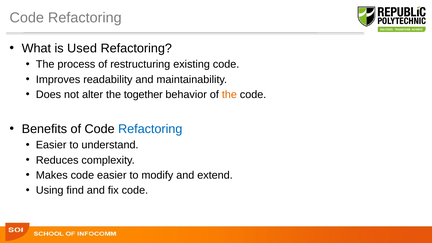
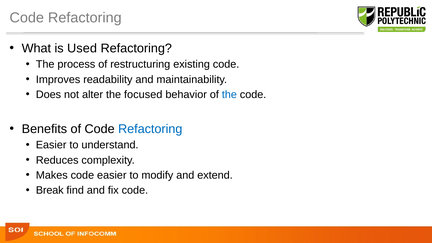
together: together -> focused (143, 95)
the colour: orange -> blue (229, 95)
Using: Using -> Break (50, 190)
